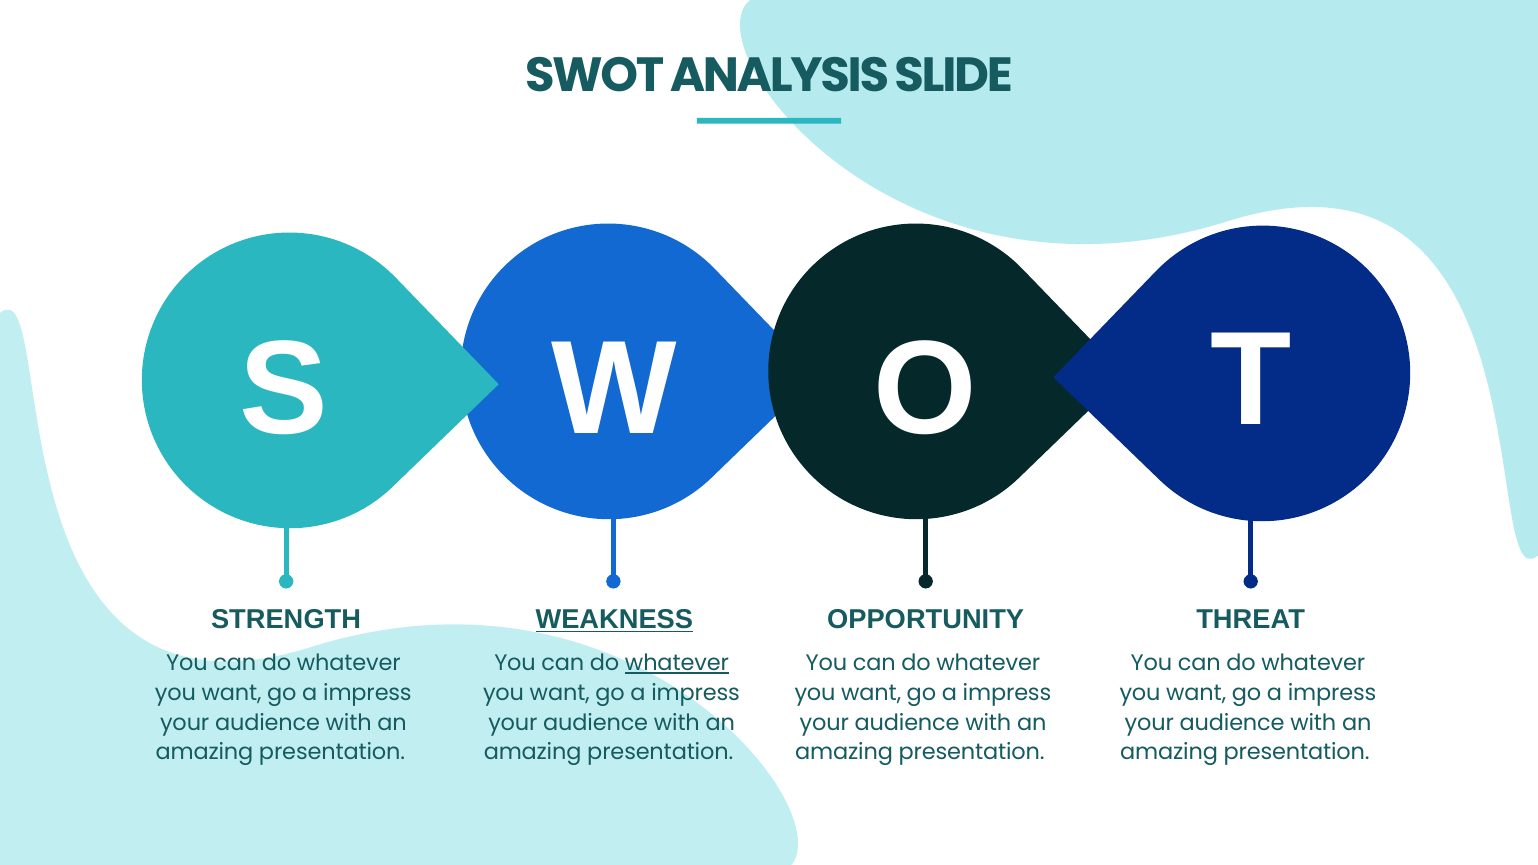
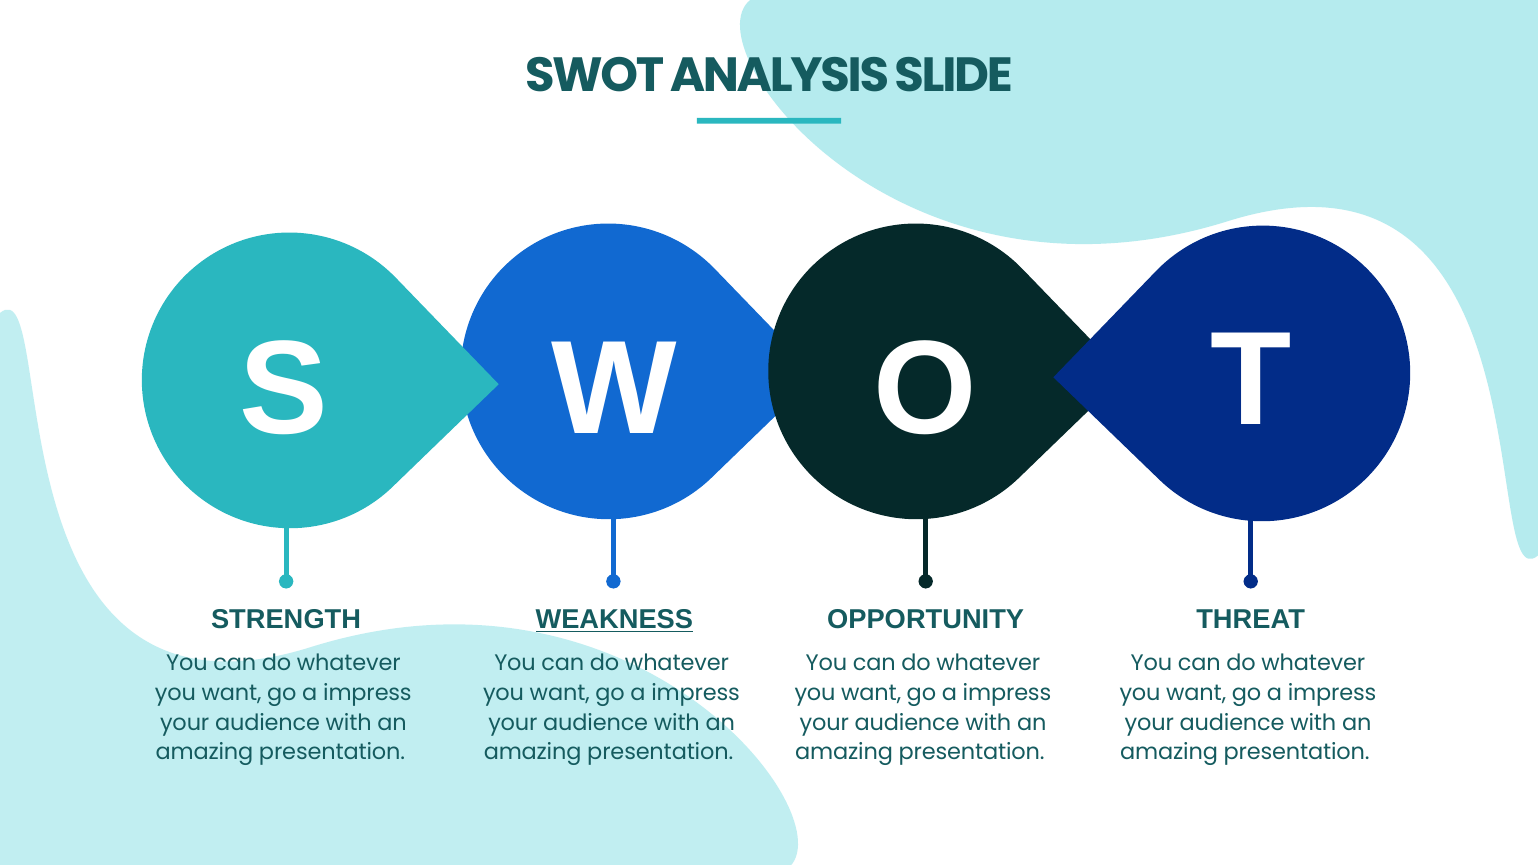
whatever underline: present -> none (677, 664)
